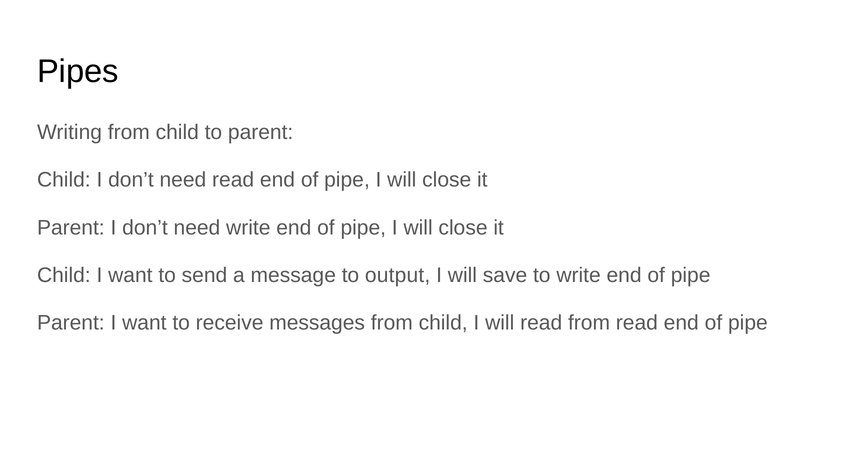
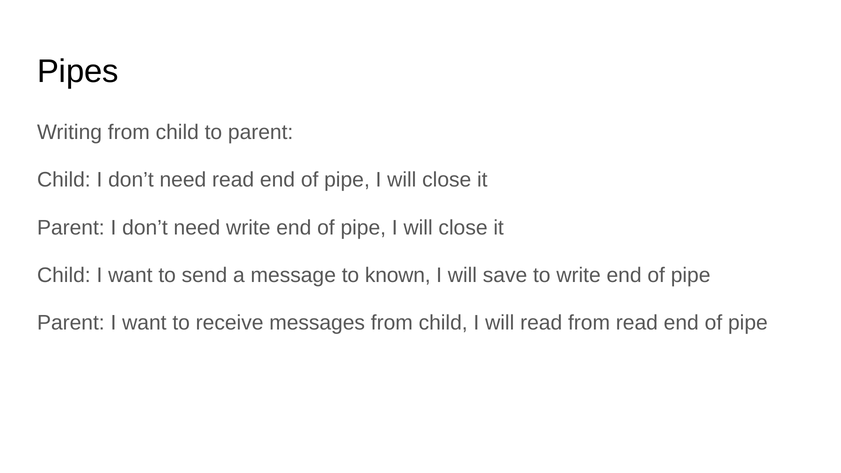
output: output -> known (398, 275)
